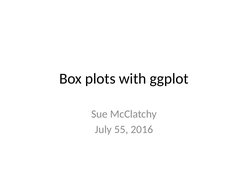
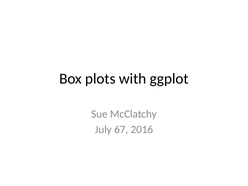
55: 55 -> 67 (121, 129)
